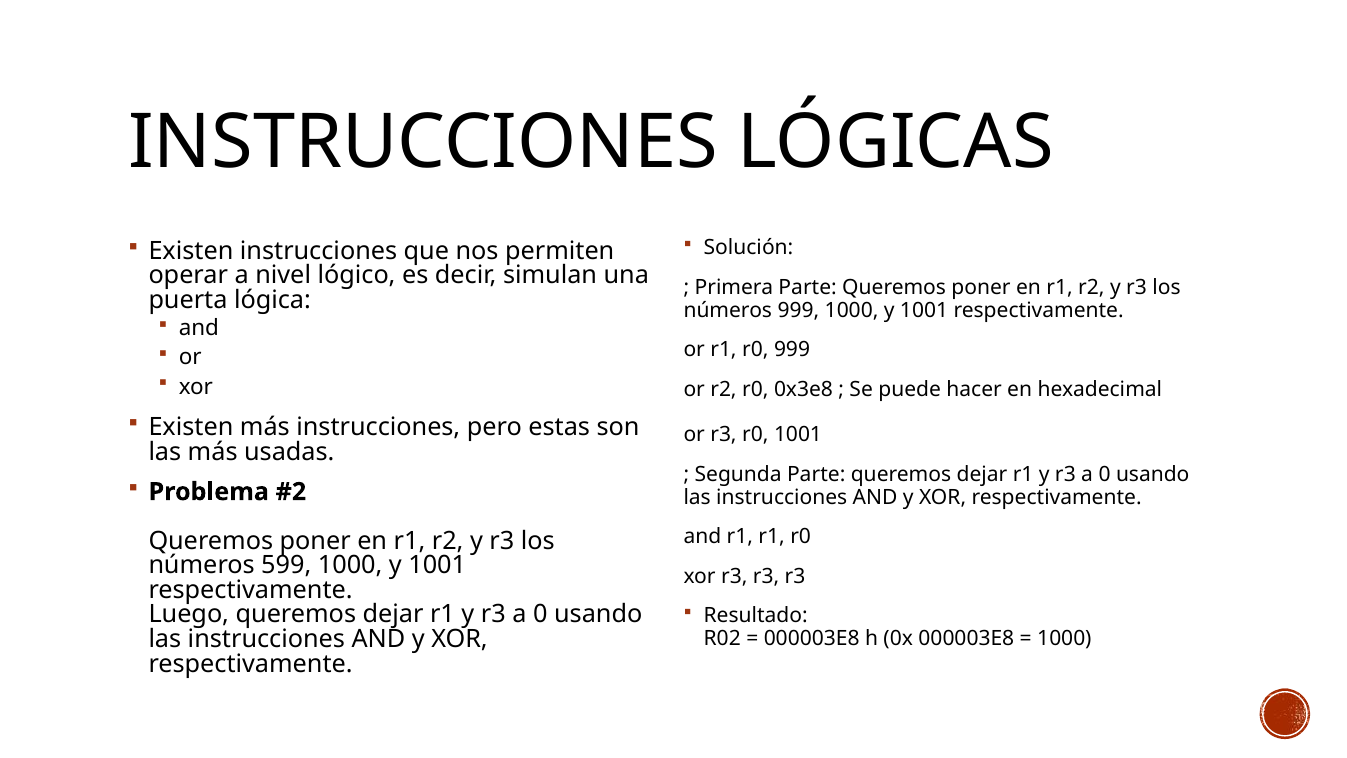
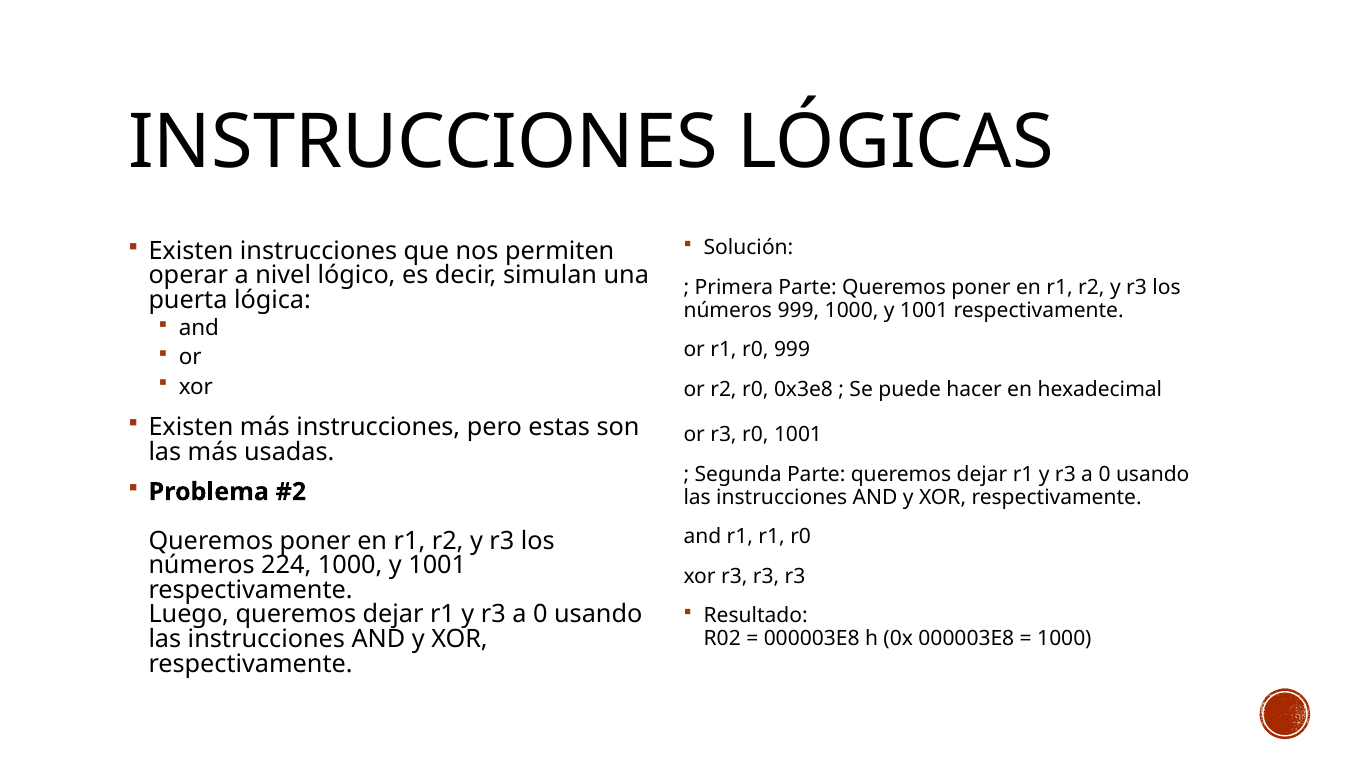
599: 599 -> 224 (286, 565)
